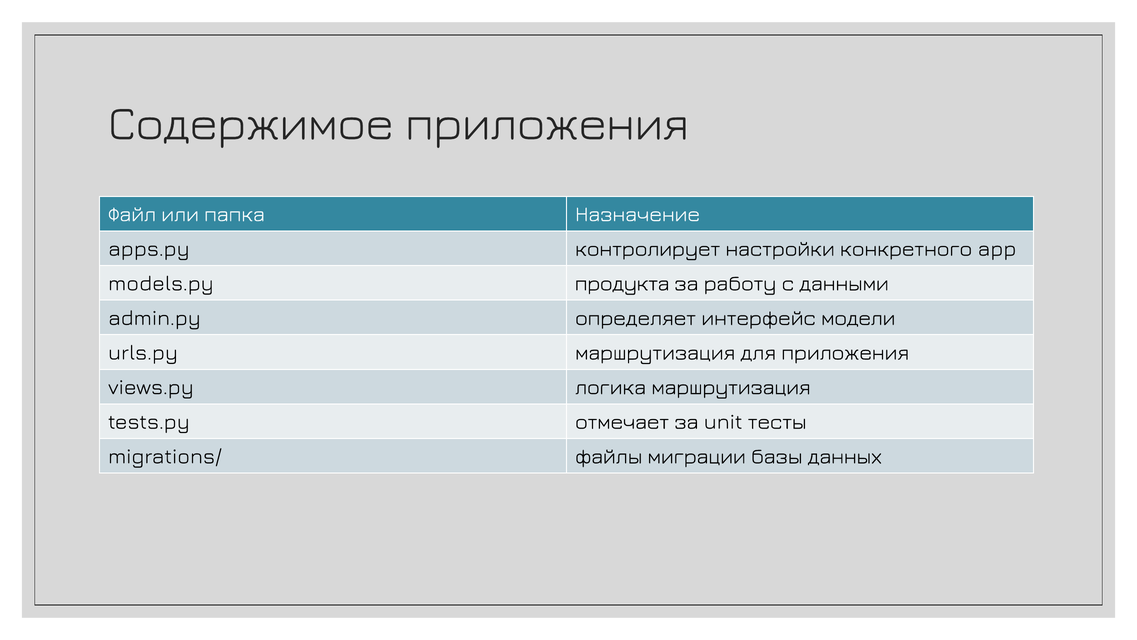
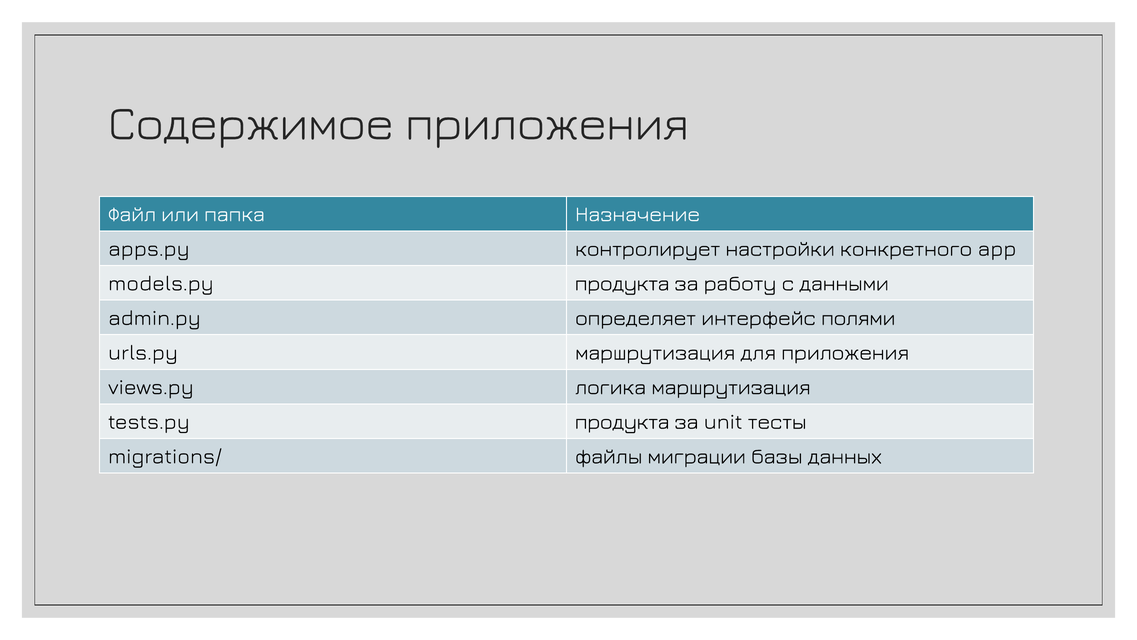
модели: модели -> полями (858, 318)
tests.py отмечает: отмечает -> продукта (622, 421)
